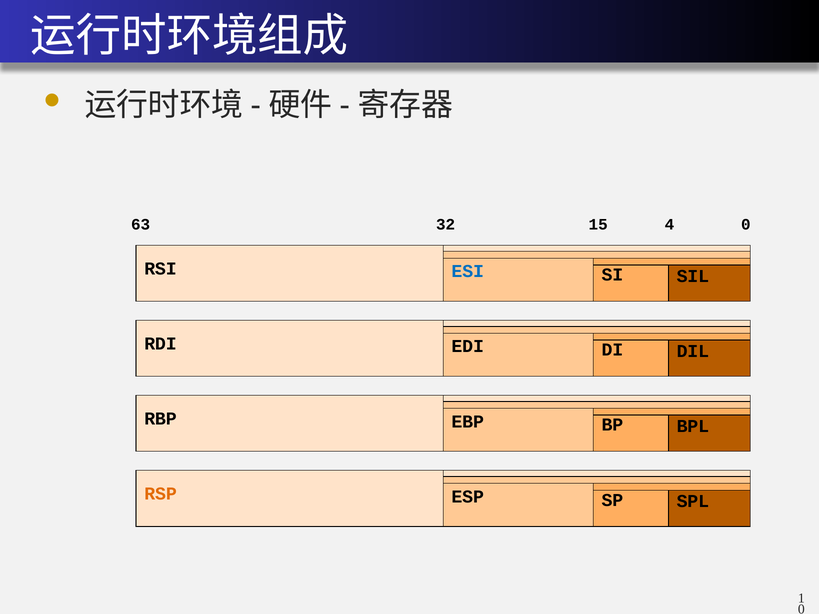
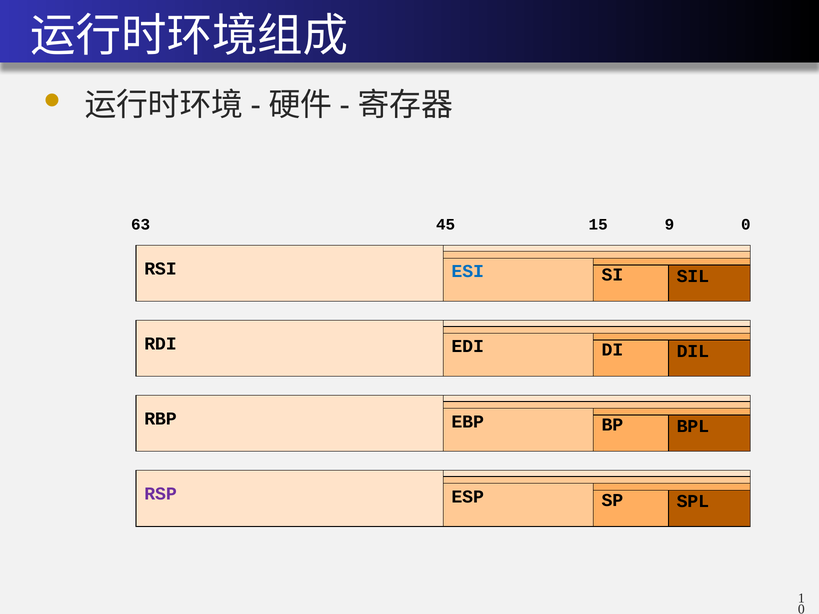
32: 32 -> 45 (446, 225)
4: 4 -> 9 (669, 225)
RSP colour: orange -> purple (161, 494)
